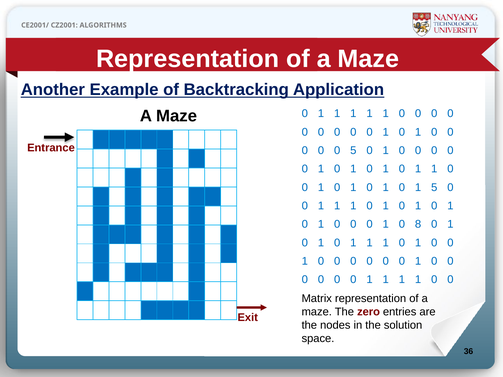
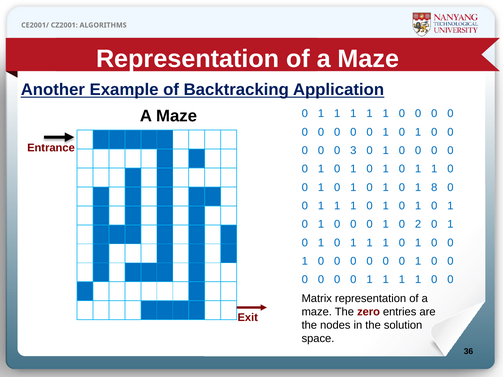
0 5: 5 -> 3 (353, 151)
1 5: 5 -> 8 (434, 187)
8: 8 -> 2 (418, 224)
